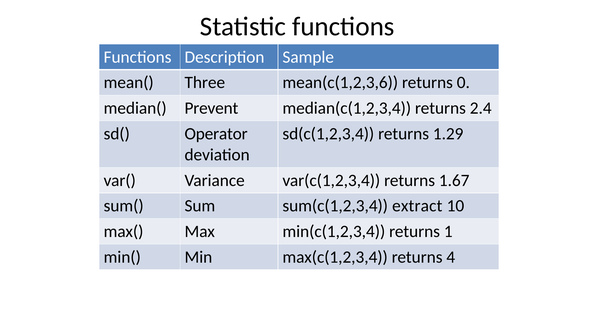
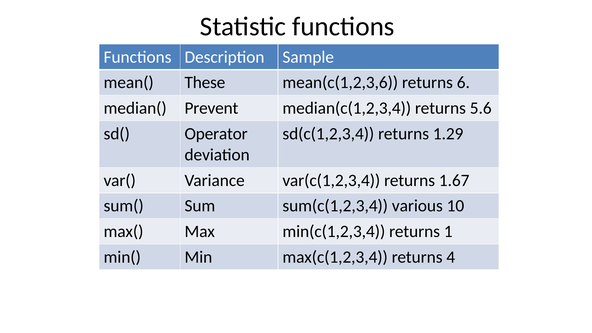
Three: Three -> These (205, 83)
0: 0 -> 6 (463, 83)
2.4: 2.4 -> 5.6 (481, 108)
extract: extract -> various (417, 206)
